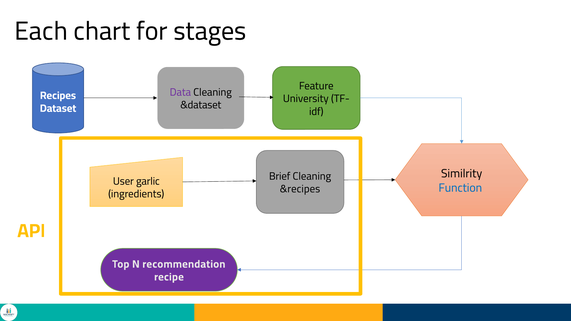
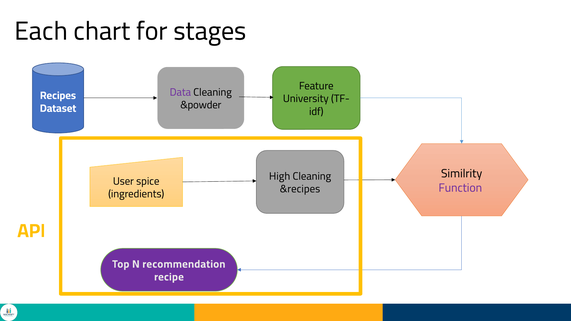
&dataset: &dataset -> &powder (201, 105)
Brief: Brief -> High (280, 176)
garlic: garlic -> spice (148, 181)
Function colour: blue -> purple (460, 188)
